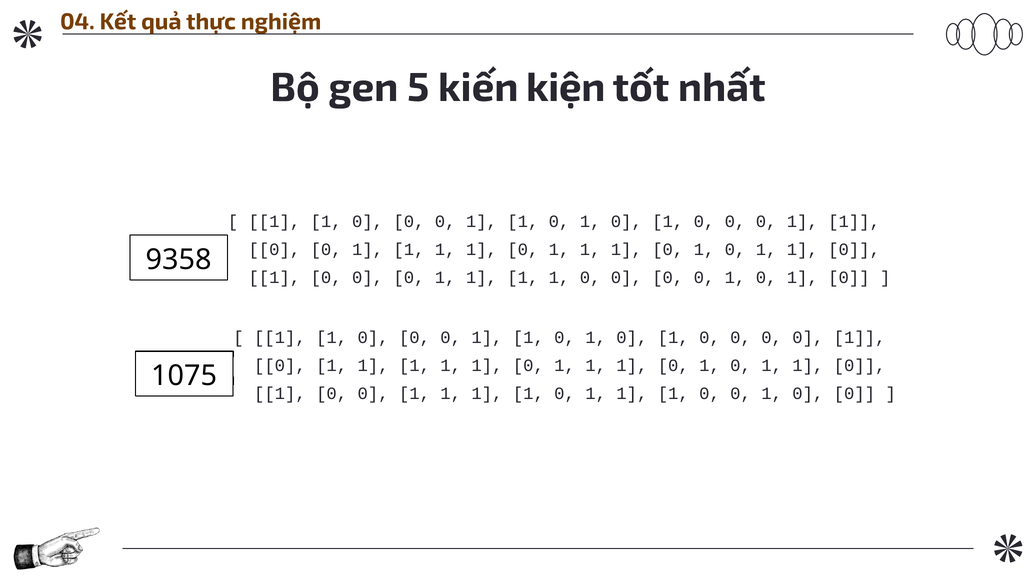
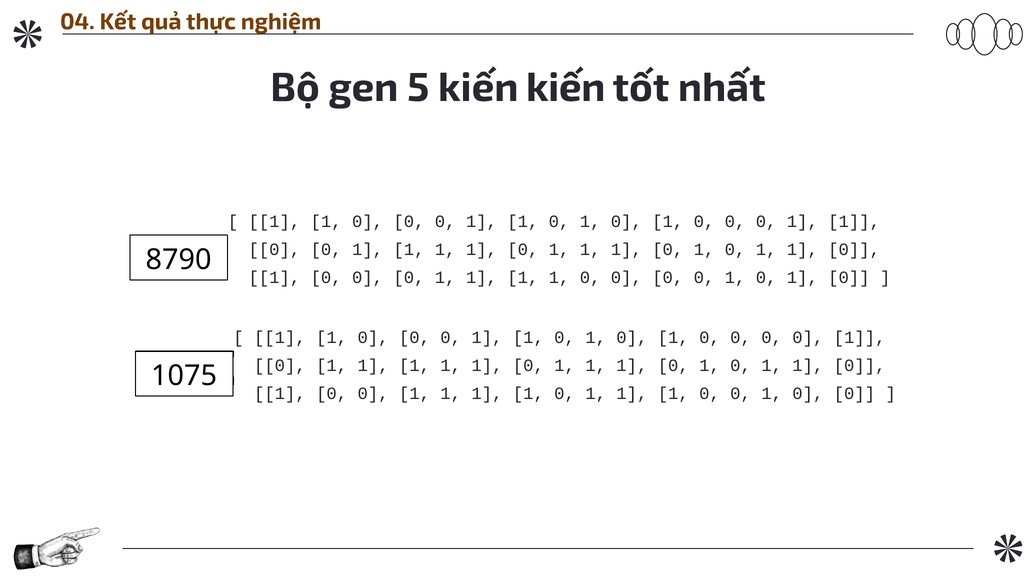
kiến kiện: kiện -> kiến (566, 88)
9358: 9358 -> 8790 (179, 259)
